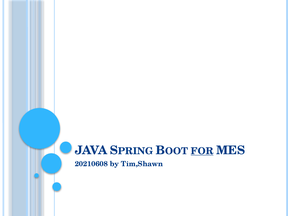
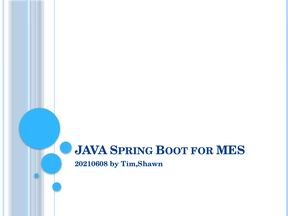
FOR underline: present -> none (202, 151)
